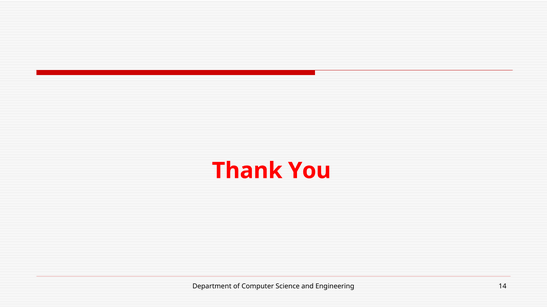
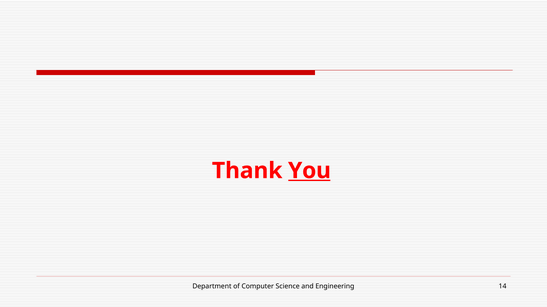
You underline: none -> present (309, 171)
